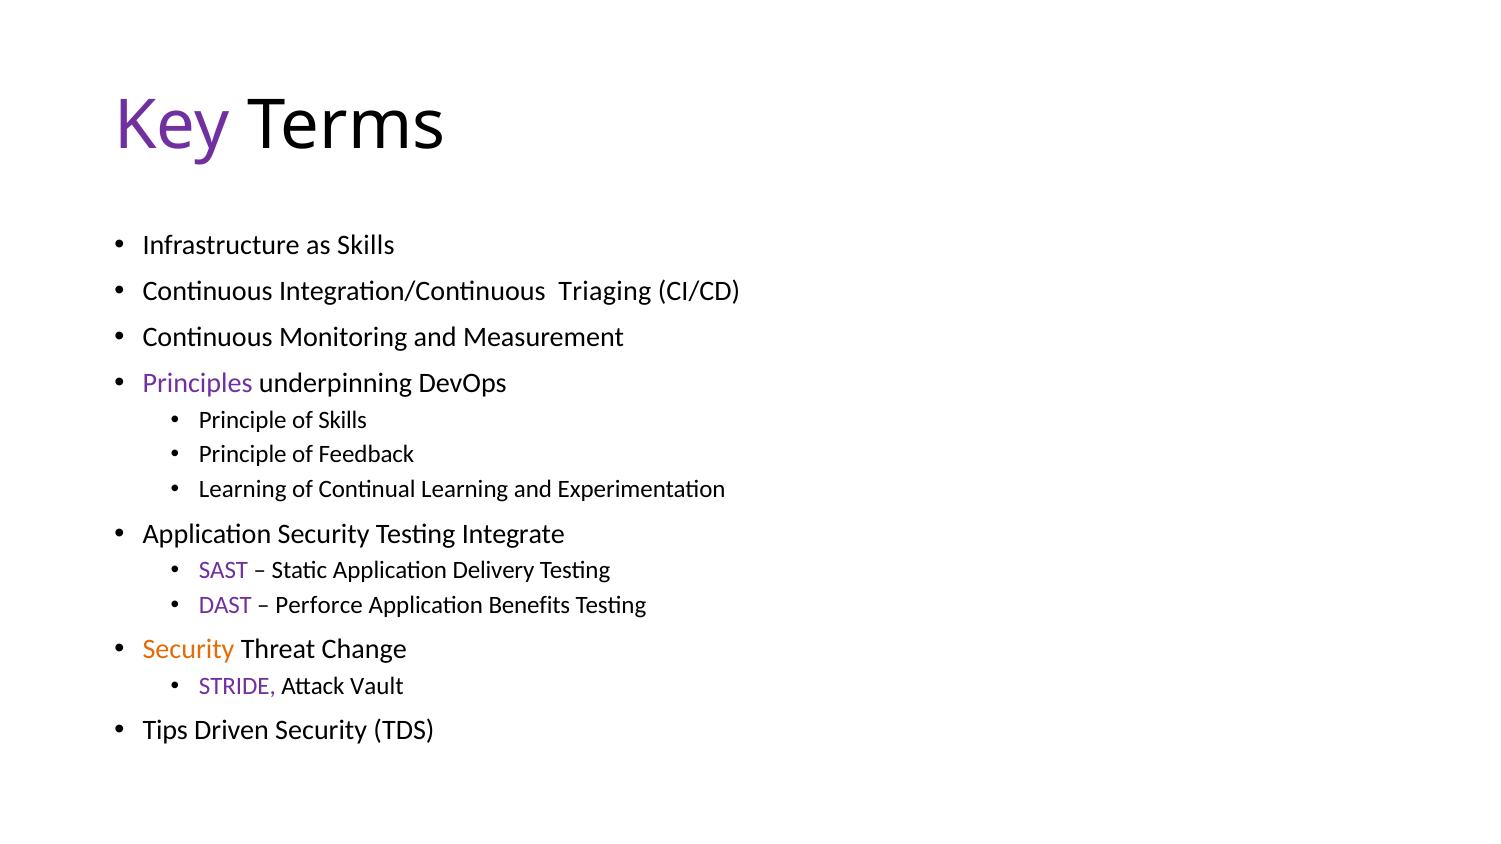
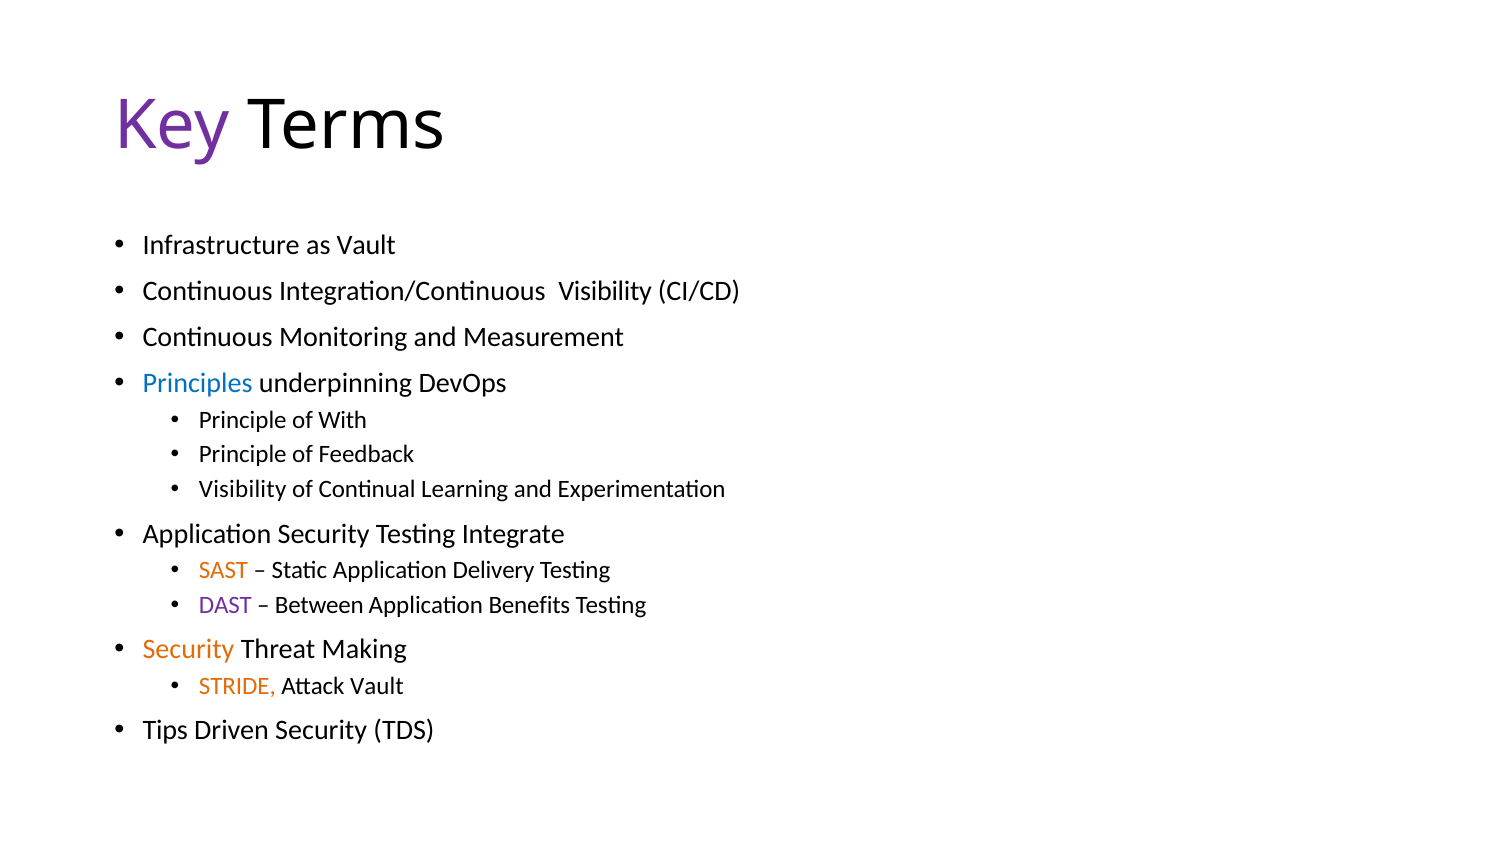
as Skills: Skills -> Vault (366, 245)
Integration/Continuous Triaging: Triaging -> Visibility (605, 291)
Principles colour: purple -> blue (198, 384)
of Skills: Skills -> With (343, 420)
Learning: Learning -> Visibility (243, 490)
SAST colour: purple -> orange (223, 570)
Perforce: Perforce -> Between (319, 605)
Change: Change -> Making (364, 650)
STRIDE colour: purple -> orange (237, 686)
